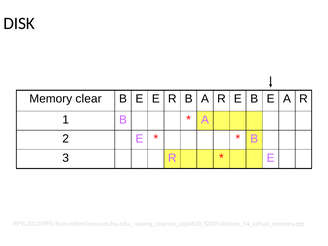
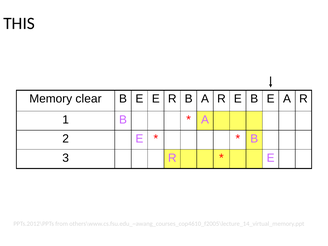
DISK: DISK -> THIS (19, 23)
